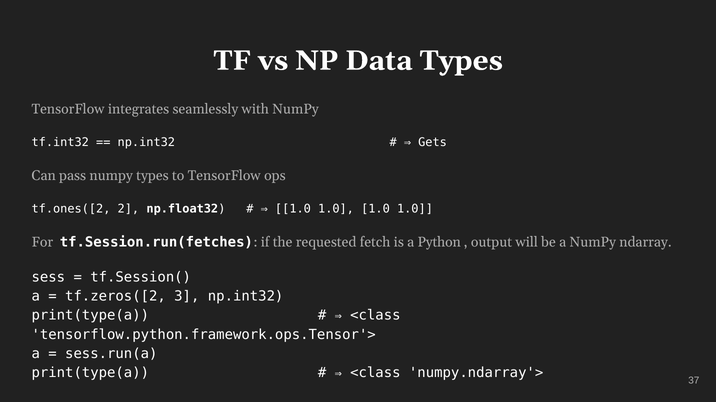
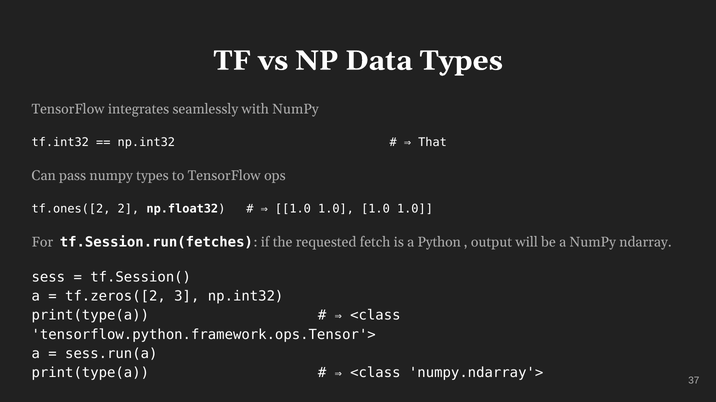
Gets: Gets -> That (433, 143)
